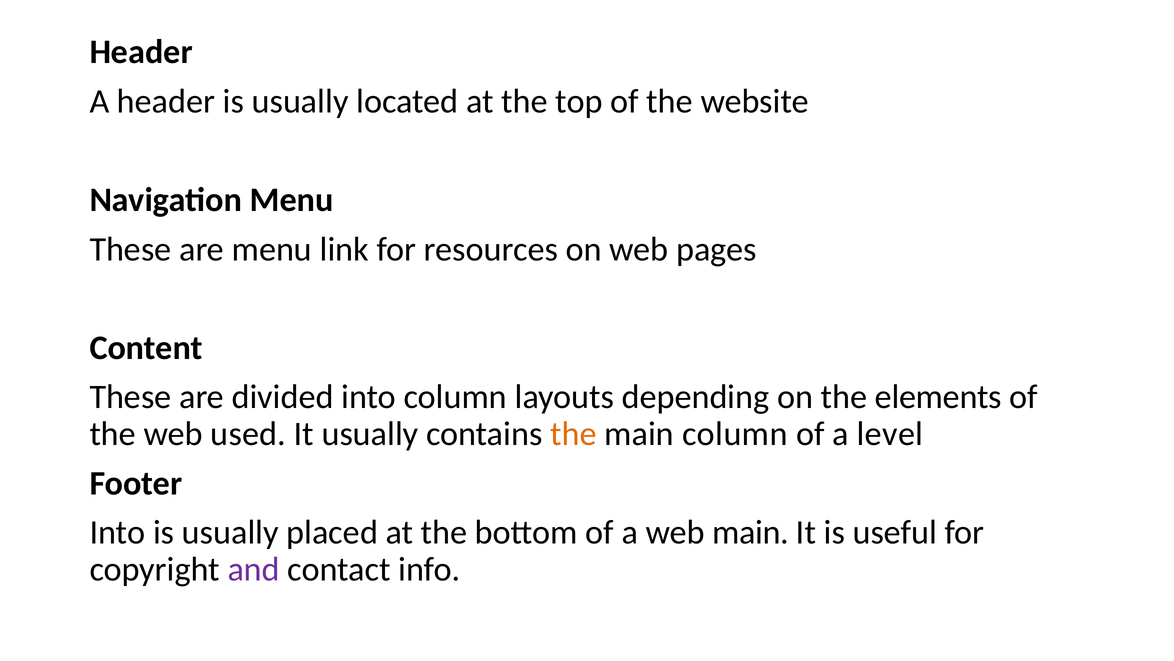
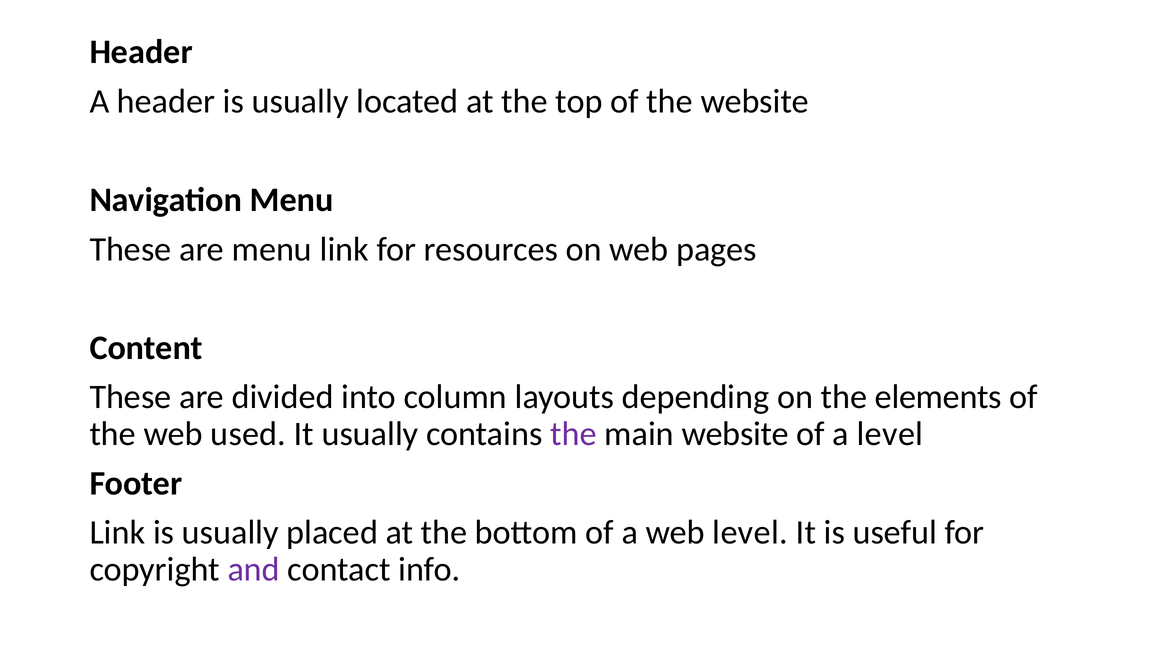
the colour: orange -> purple (573, 434)
main column: column -> website (735, 434)
Into: Into -> Link (117, 532)
web main: main -> level (750, 532)
